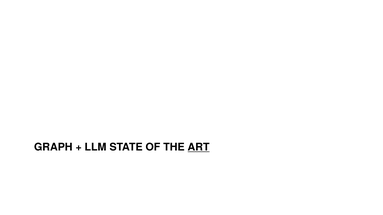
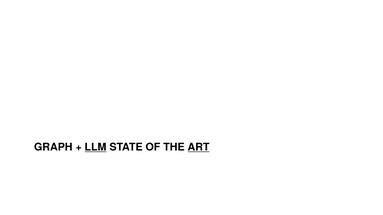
LLM underline: none -> present (96, 147)
